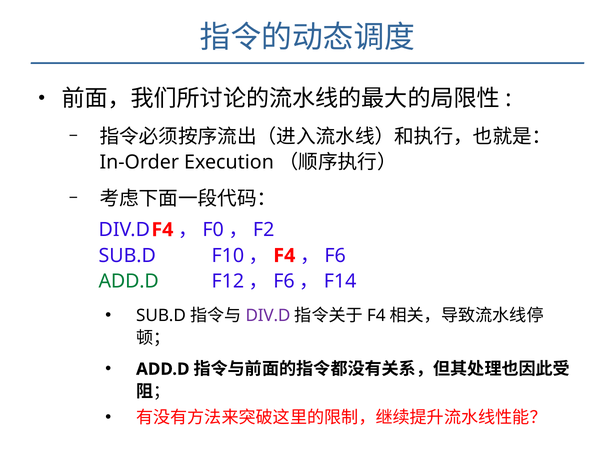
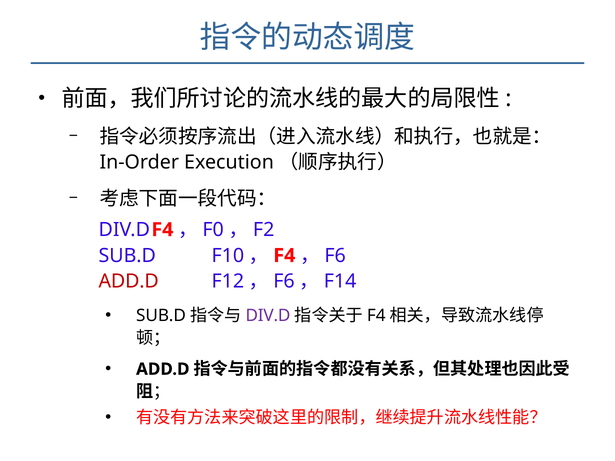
ADD.D colour: green -> red (129, 282)
